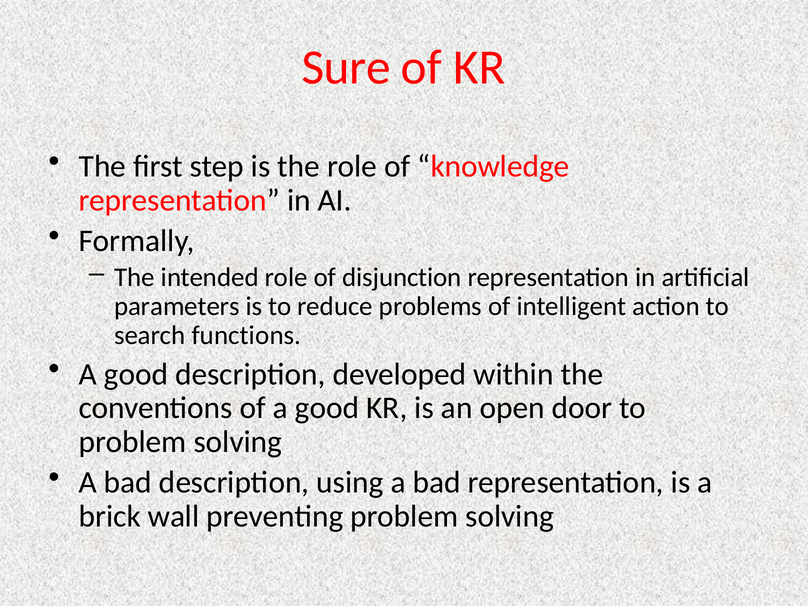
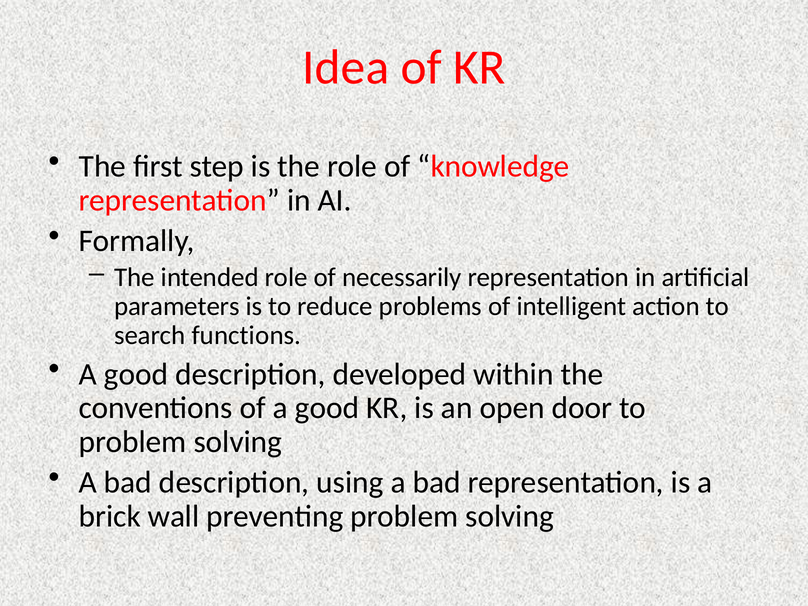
Sure: Sure -> Idea (346, 67)
disjunction: disjunction -> necessarily (402, 277)
